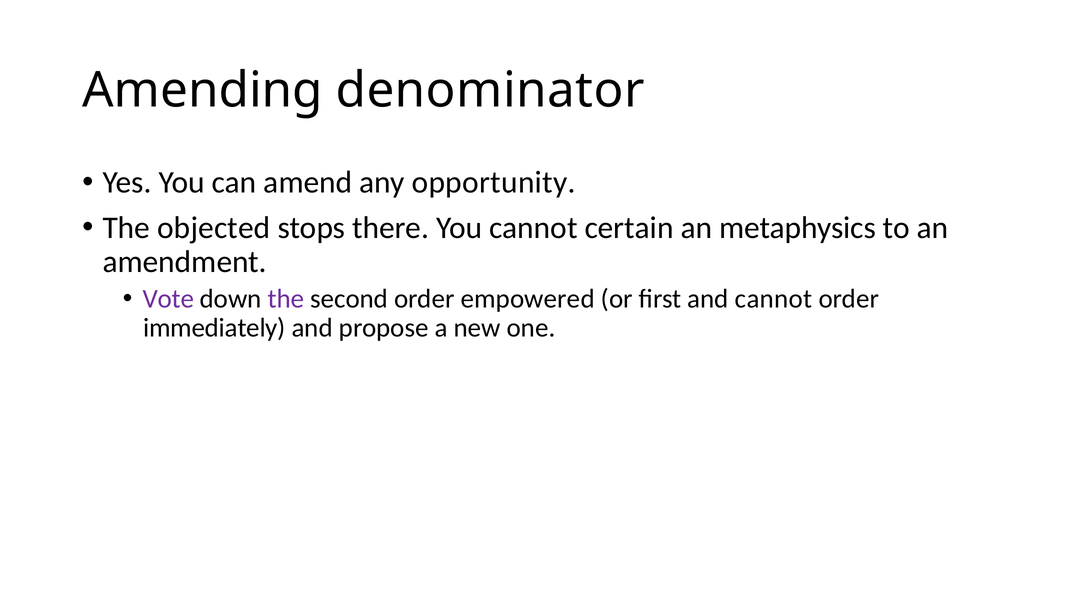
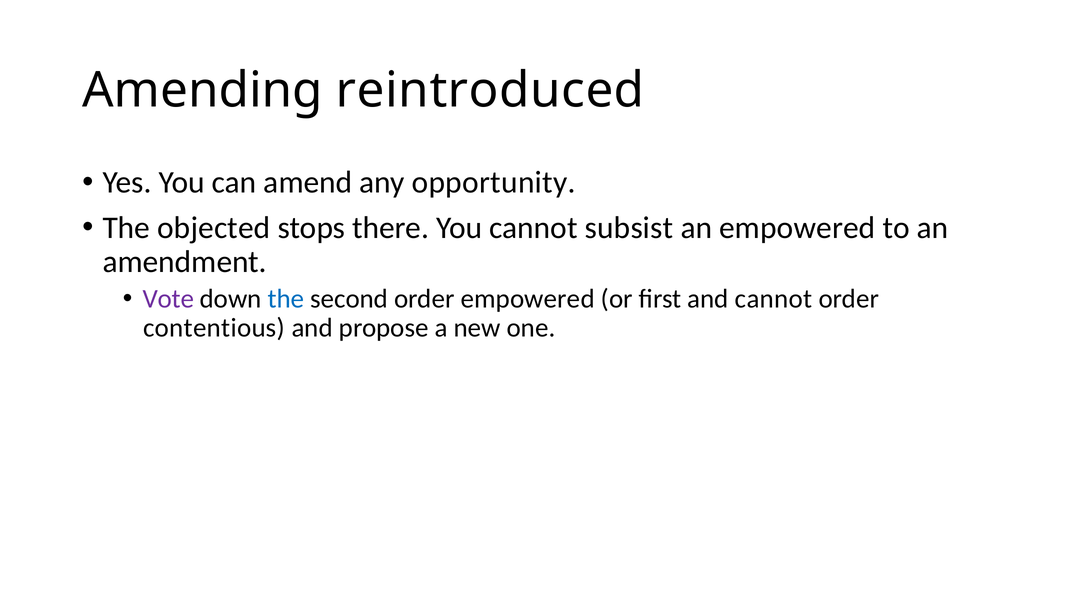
denominator: denominator -> reintroduced (490, 91)
certain: certain -> subsist (629, 228)
an metaphysics: metaphysics -> empowered (797, 228)
the colour: purple -> blue (286, 299)
immediately: immediately -> contentious (214, 328)
